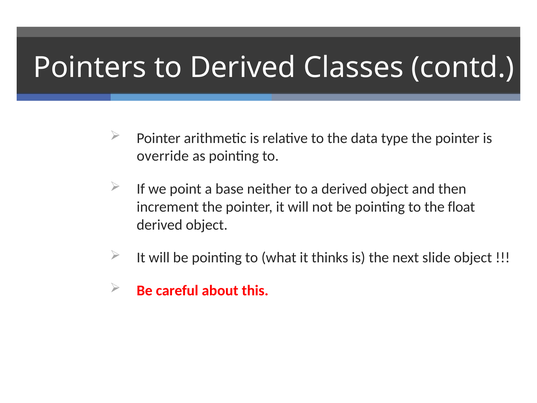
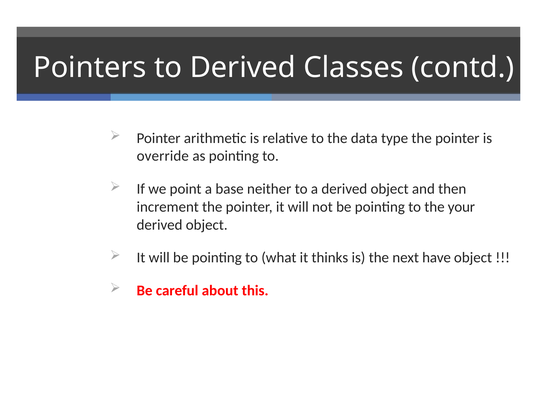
float: float -> your (461, 207)
slide: slide -> have (437, 258)
